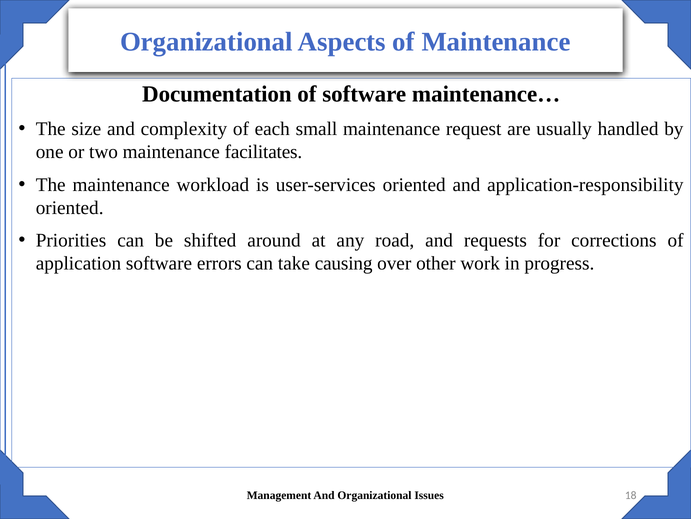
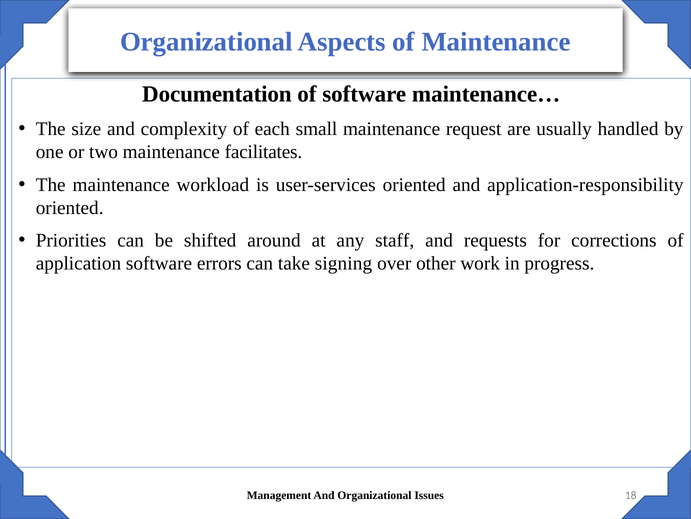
road: road -> staff (395, 240)
causing: causing -> signing (343, 263)
